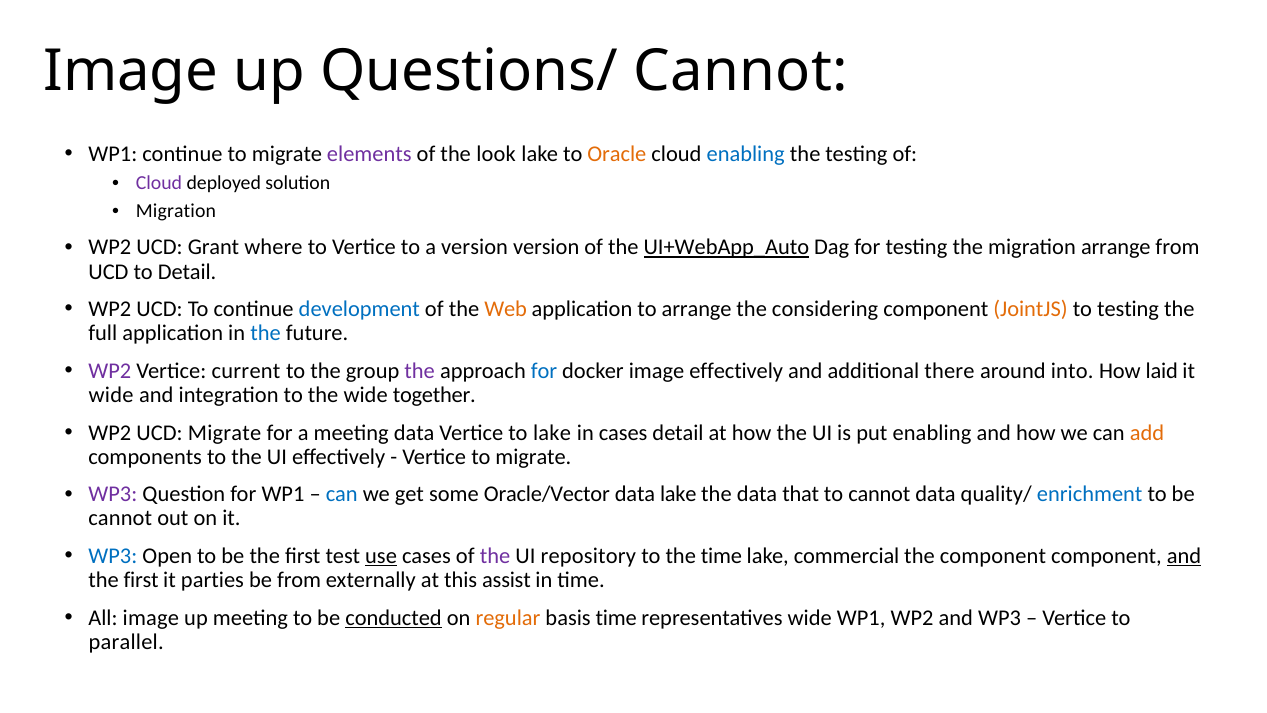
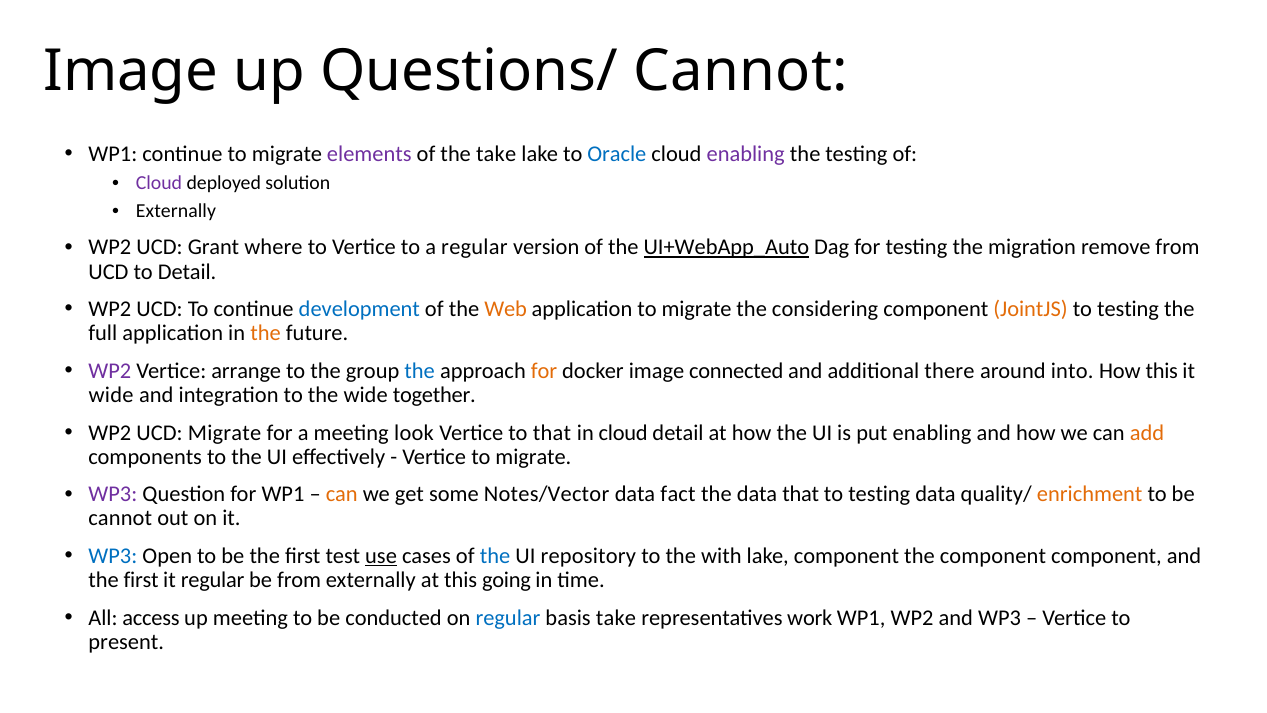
the look: look -> take (496, 154)
Oracle colour: orange -> blue (617, 154)
enabling colour: blue -> purple (746, 154)
Migration: Migration -> Externally (176, 211)
a version: version -> regular (474, 247)
migration arrange: arrange -> remove (1116, 247)
application to arrange: arrange -> migrate (697, 309)
the colour: blue -> orange (265, 333)
current: current -> arrange (246, 371)
the colour: purple -> blue (420, 371)
for colour: blue -> orange (544, 371)
image effectively: effectively -> connected (736, 371)
How laid: laid -> this (1162, 371)
meeting data: data -> look (414, 432)
to lake: lake -> that (552, 432)
in cases: cases -> cloud (623, 432)
can colour: blue -> orange (342, 494)
Oracle/Vector: Oracle/Vector -> Notes/Vector (547, 494)
data lake: lake -> fact (678, 494)
cannot: cannot -> testing (879, 494)
enrichment colour: blue -> orange (1090, 494)
the colour: purple -> blue (495, 556)
the time: time -> with (721, 556)
lake commercial: commercial -> component (847, 556)
and underline: present -> none (1184, 556)
it parties: parties -> regular (213, 580)
assist: assist -> going (506, 580)
All image: image -> access (151, 617)
conducted underline: present -> none (394, 617)
regular colour: orange -> blue (508, 617)
basis time: time -> take (616, 617)
representatives wide: wide -> work (810, 617)
parallel: parallel -> present (126, 642)
